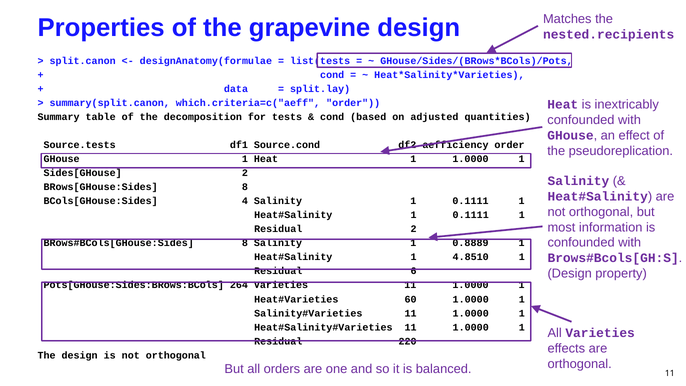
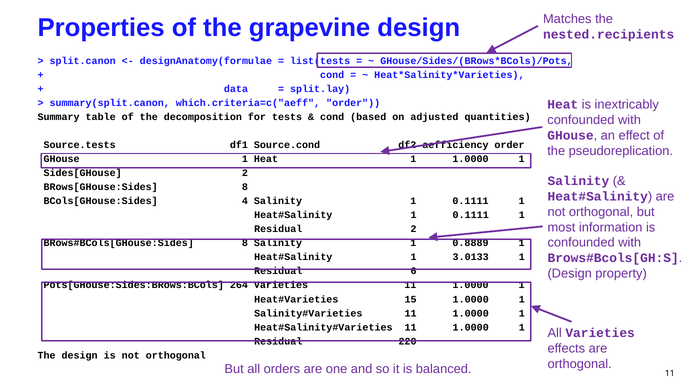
4.8510: 4.8510 -> 3.0133 (471, 257)
60: 60 -> 15 (411, 299)
